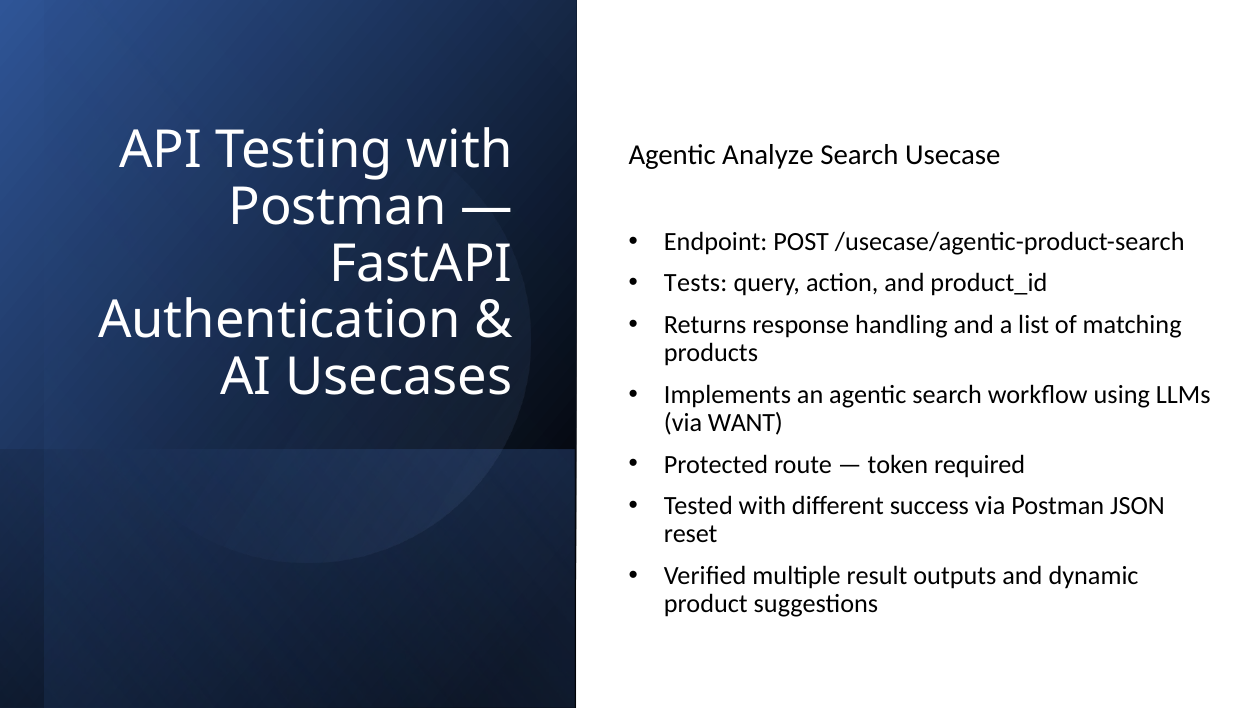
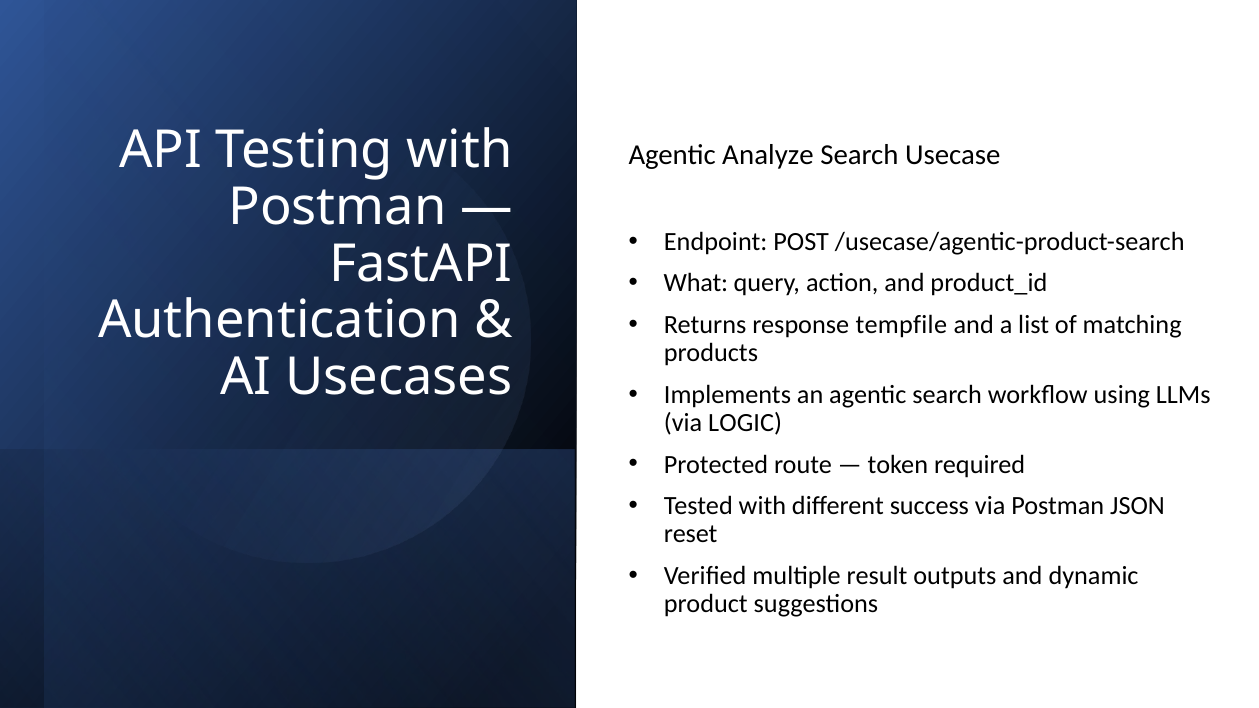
Tests: Tests -> What (696, 283)
handling: handling -> tempfile (901, 325)
WANT: WANT -> LOGIC (745, 423)
